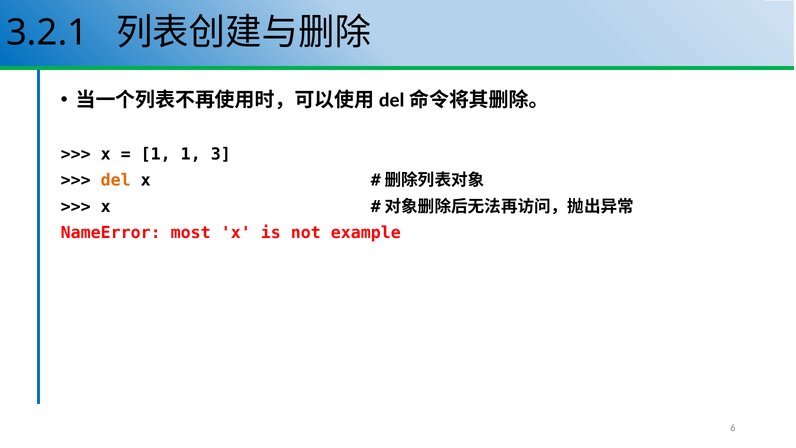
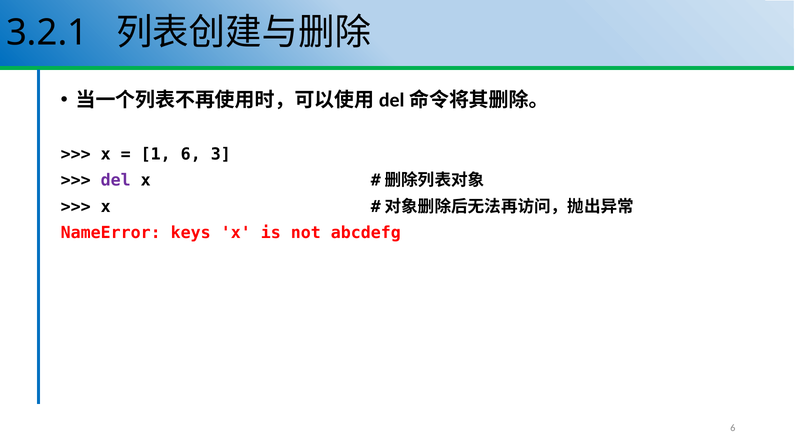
1 1: 1 -> 6 (191, 154)
del colour: orange -> purple (116, 180)
most: most -> keys (191, 233)
example: example -> abcdefg (366, 233)
